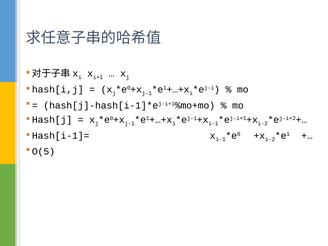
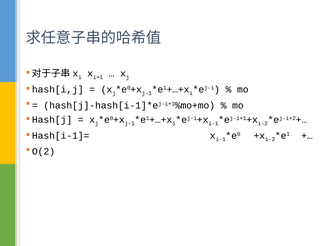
O(5: O(5 -> O(2 (43, 152)
